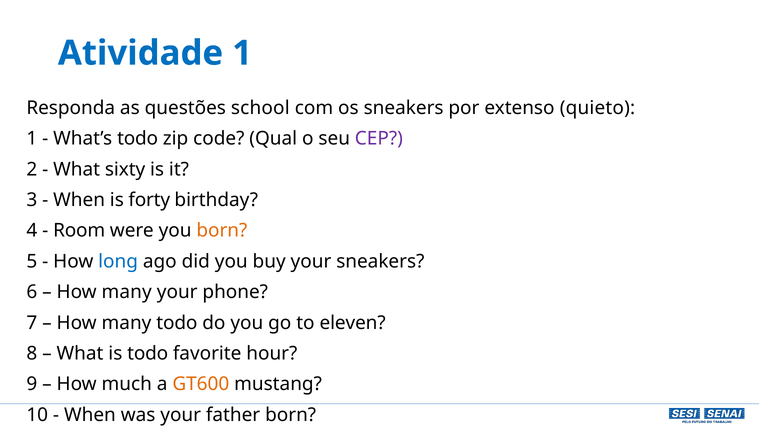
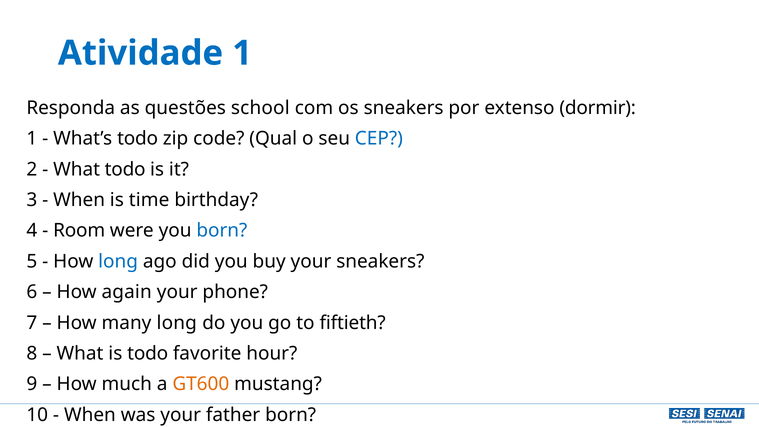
quieto: quieto -> dormir (598, 108)
CEP colour: purple -> blue (379, 139)
What sixty: sixty -> todo (125, 169)
forty: forty -> time (149, 200)
born colour: orange -> blue (222, 231)
many: many -> again (127, 292)
many todo: todo -> long (177, 323)
eleven: eleven -> fiftieth (353, 323)
